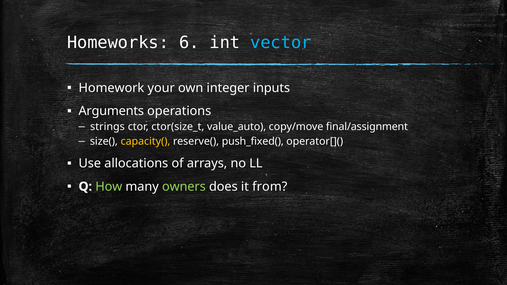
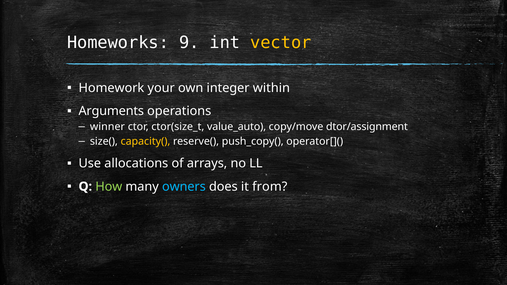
6: 6 -> 9 (189, 43)
vector colour: light blue -> yellow (281, 43)
inputs: inputs -> within (271, 88)
strings: strings -> winner (107, 127)
final/assignment: final/assignment -> dtor/assignment (367, 127)
push_fixed(: push_fixed( -> push_copy( (253, 141)
owners colour: light green -> light blue (184, 187)
